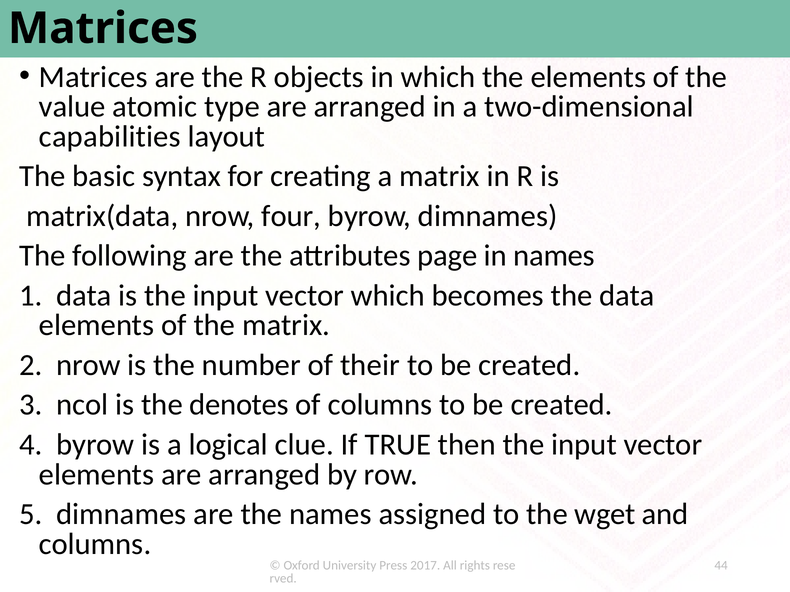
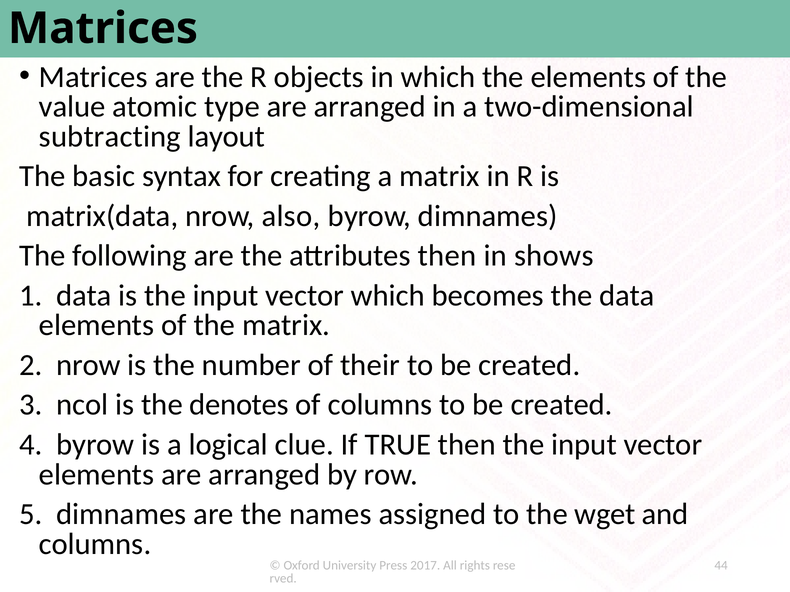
capabilities: capabilities -> subtracting (110, 137)
four: four -> also (291, 216)
attributes page: page -> then (447, 256)
in names: names -> shows (554, 256)
